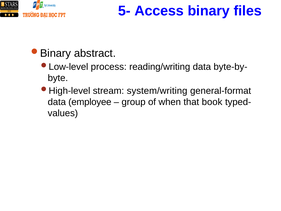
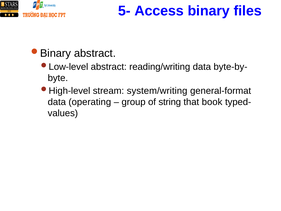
process: process -> abstract (109, 67)
employee: employee -> operating (90, 102)
when: when -> string (170, 102)
